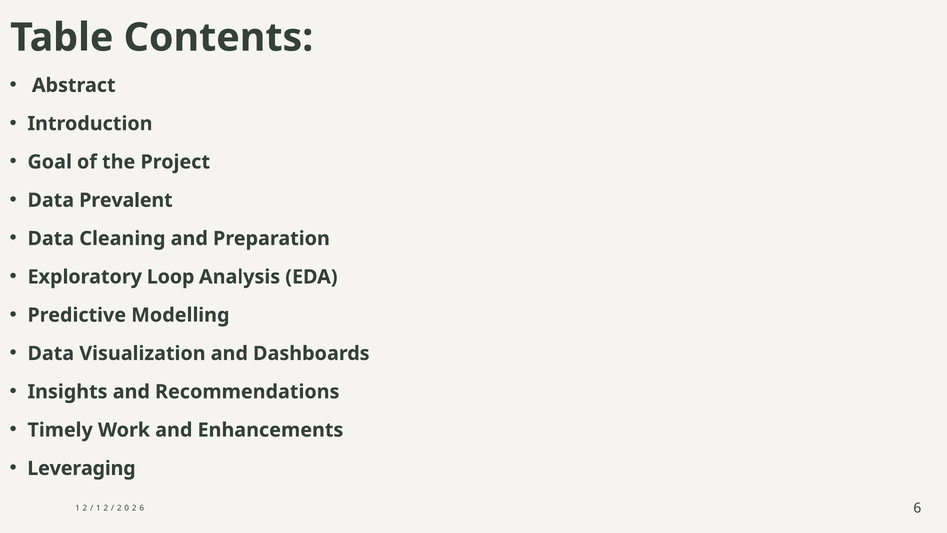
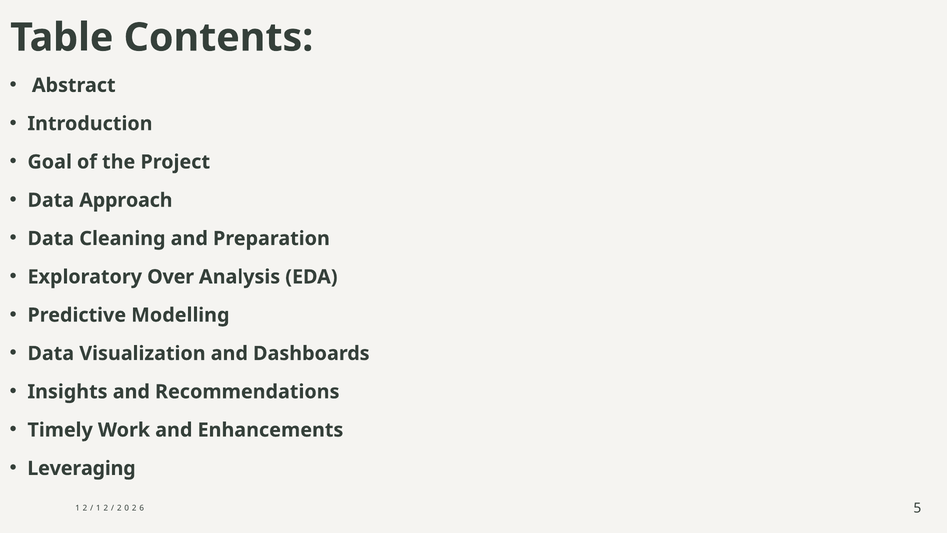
Prevalent: Prevalent -> Approach (126, 200)
Loop: Loop -> Over (171, 277)
6: 6 -> 5 (917, 508)
